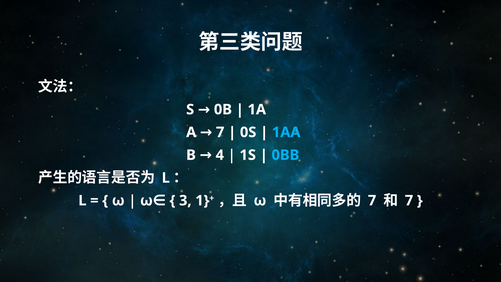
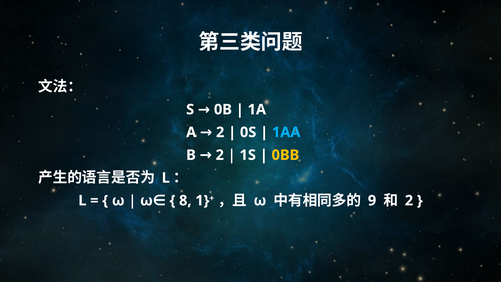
A 7: 7 -> 2 (220, 132)
B 4: 4 -> 2 (220, 155)
0BB colour: light blue -> yellow (285, 155)
3: 3 -> 8 (185, 200)
7: 7 -> 9 (372, 200)
7: 7 -> 2 (409, 200)
